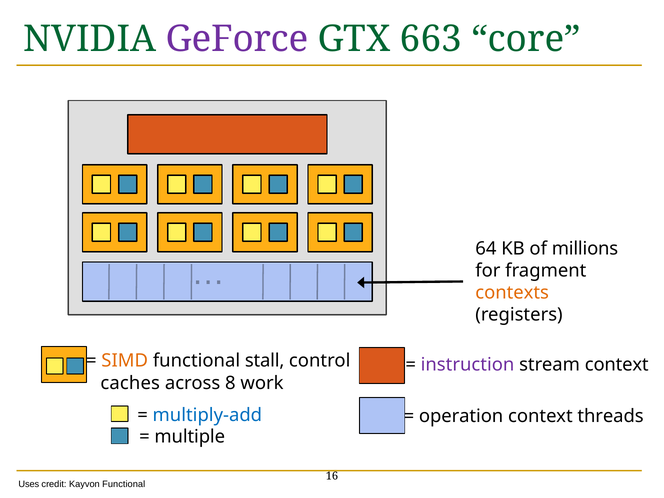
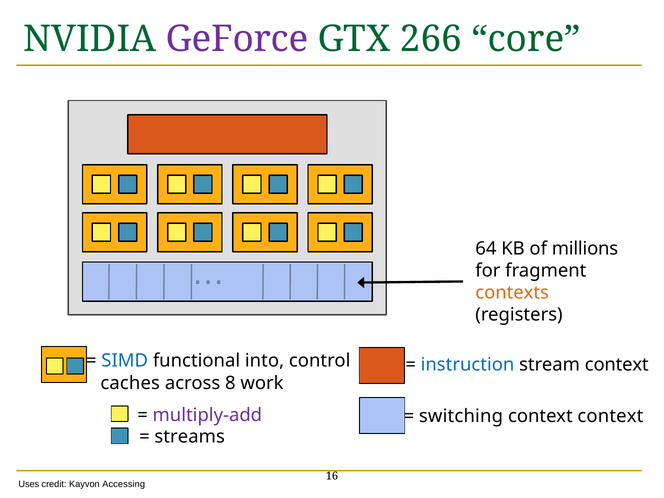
663: 663 -> 266 (431, 39)
SIMD colour: orange -> blue (125, 361)
stall: stall -> into (265, 361)
instruction colour: purple -> blue (468, 365)
multiply-add colour: blue -> purple (207, 415)
operation: operation -> switching (461, 416)
context threads: threads -> context (610, 416)
multiple: multiple -> streams (190, 437)
Kayvon Functional: Functional -> Accessing (124, 484)
